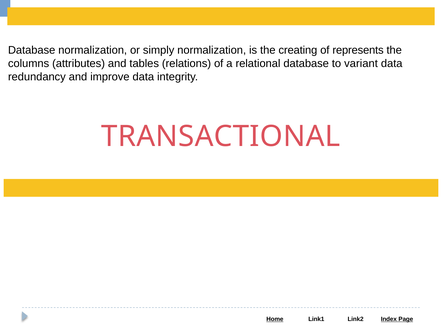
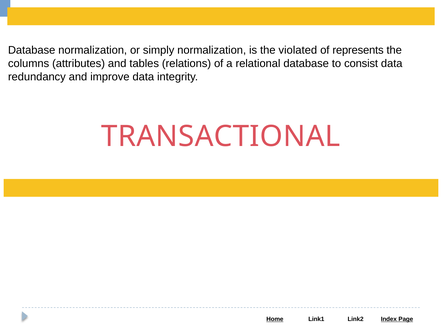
creating: creating -> violated (298, 50)
variant: variant -> consist (361, 63)
